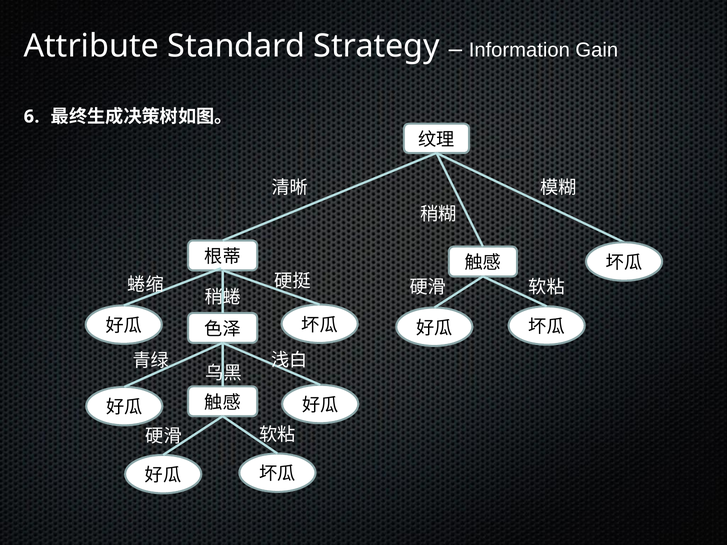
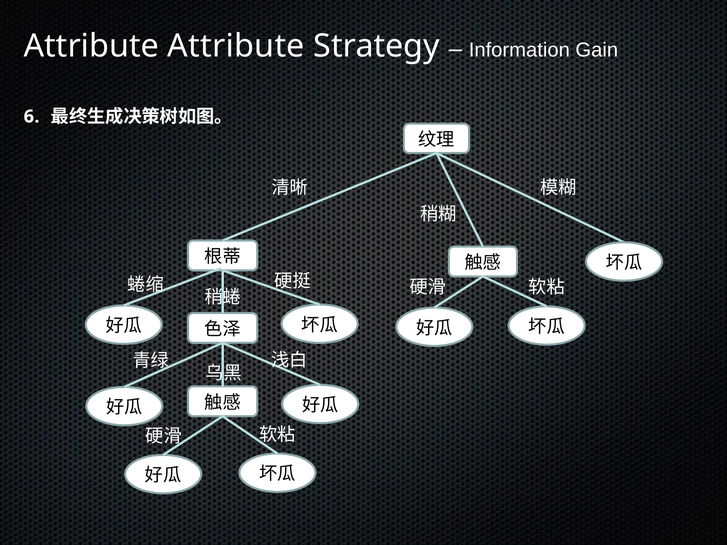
Attribute Standard: Standard -> Attribute (236, 46)
